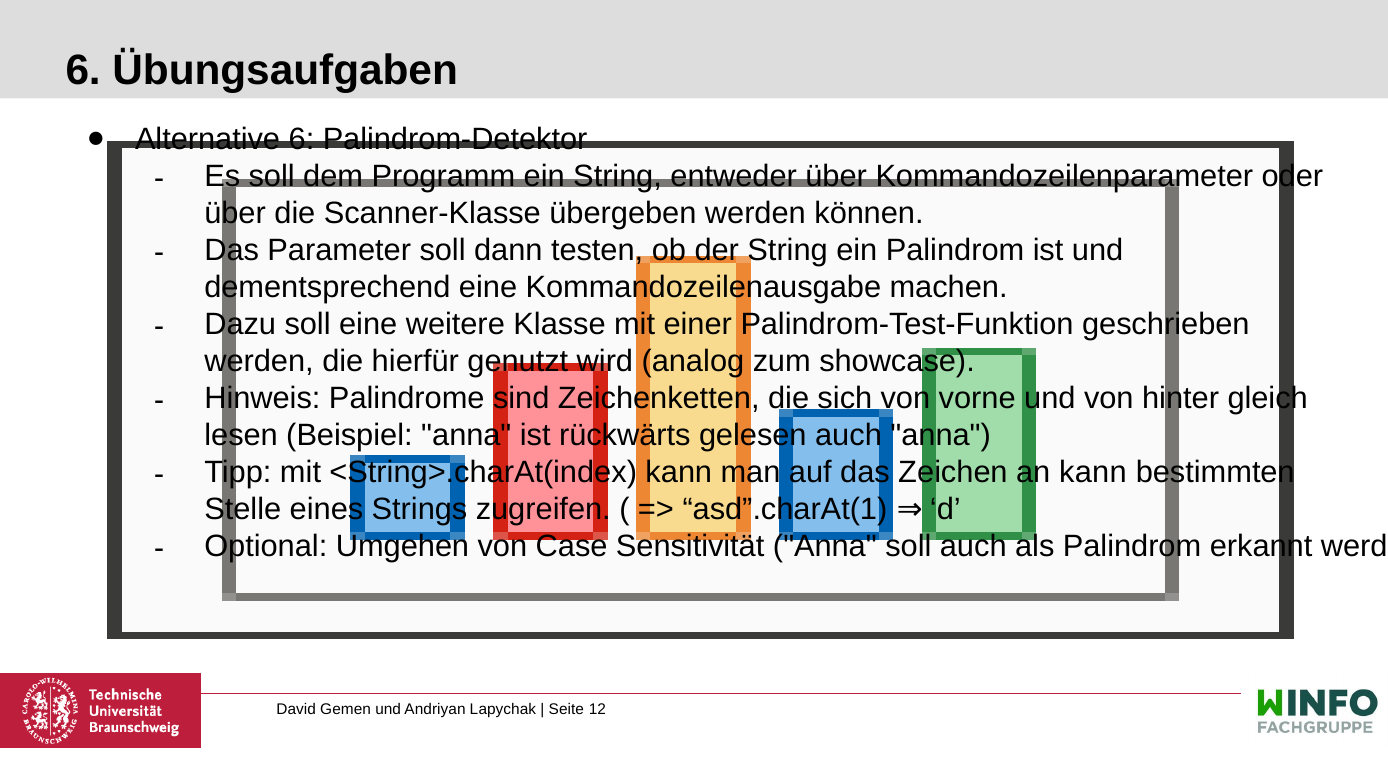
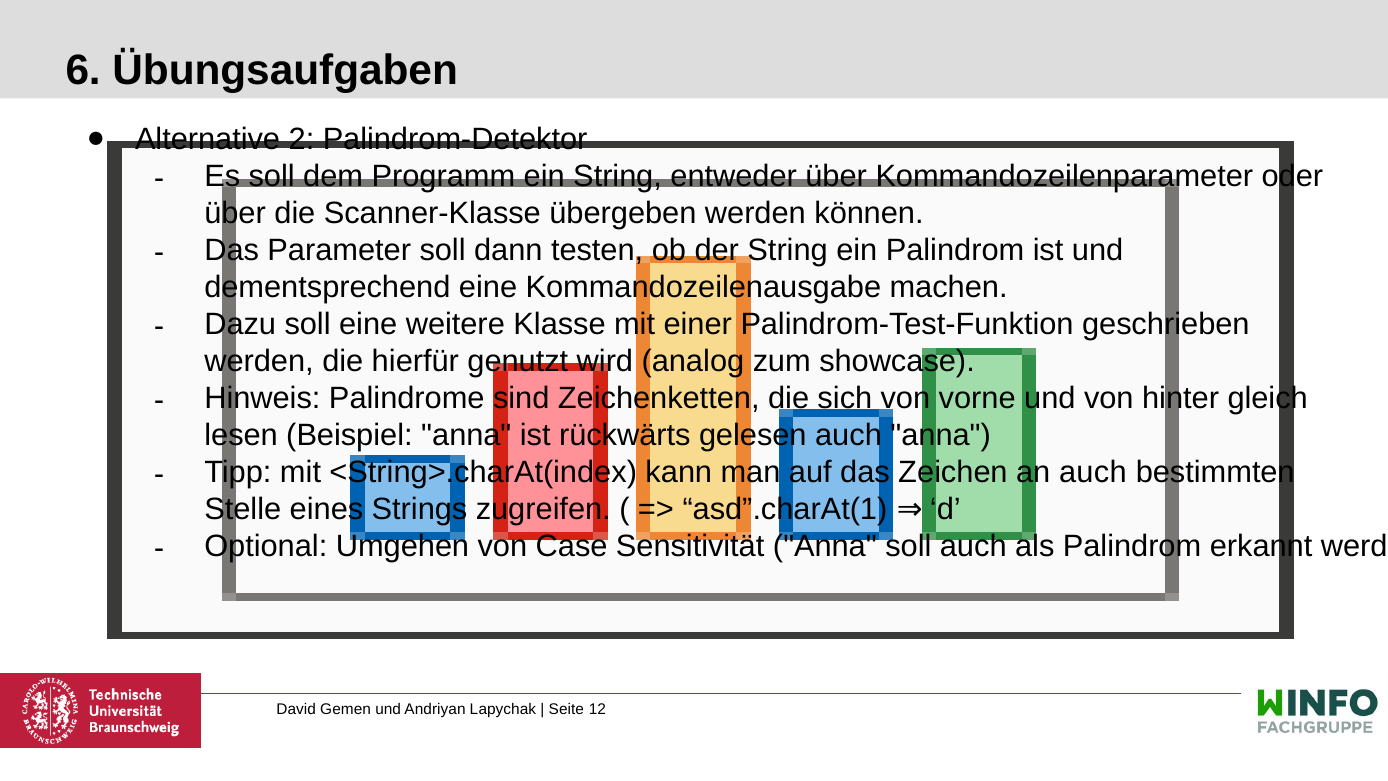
Alternative 6: 6 -> 2 (301, 139)
an kann: kann -> auch (1093, 472)
